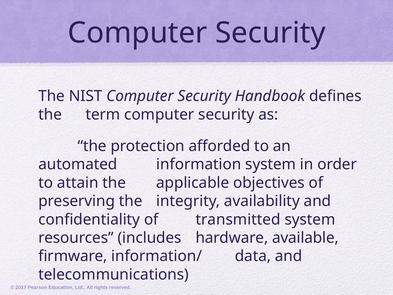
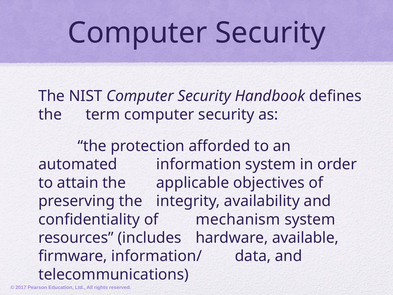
transmitted: transmitted -> mechanism (238, 219)
